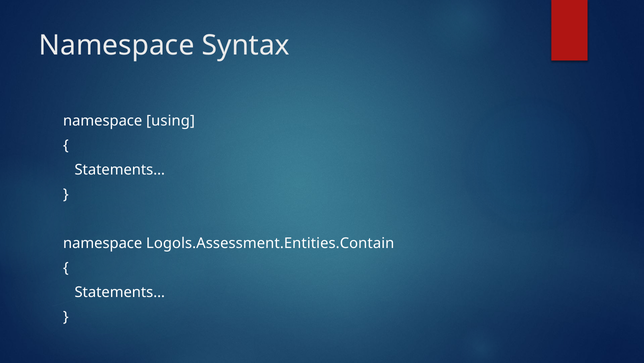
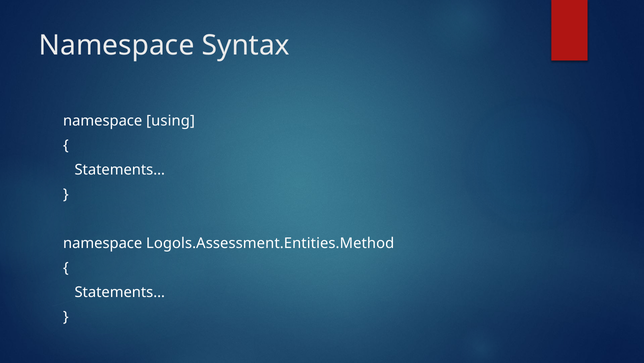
Logols.Assessment.Entities.Contain: Logols.Assessment.Entities.Contain -> Logols.Assessment.Entities.Method (270, 243)
